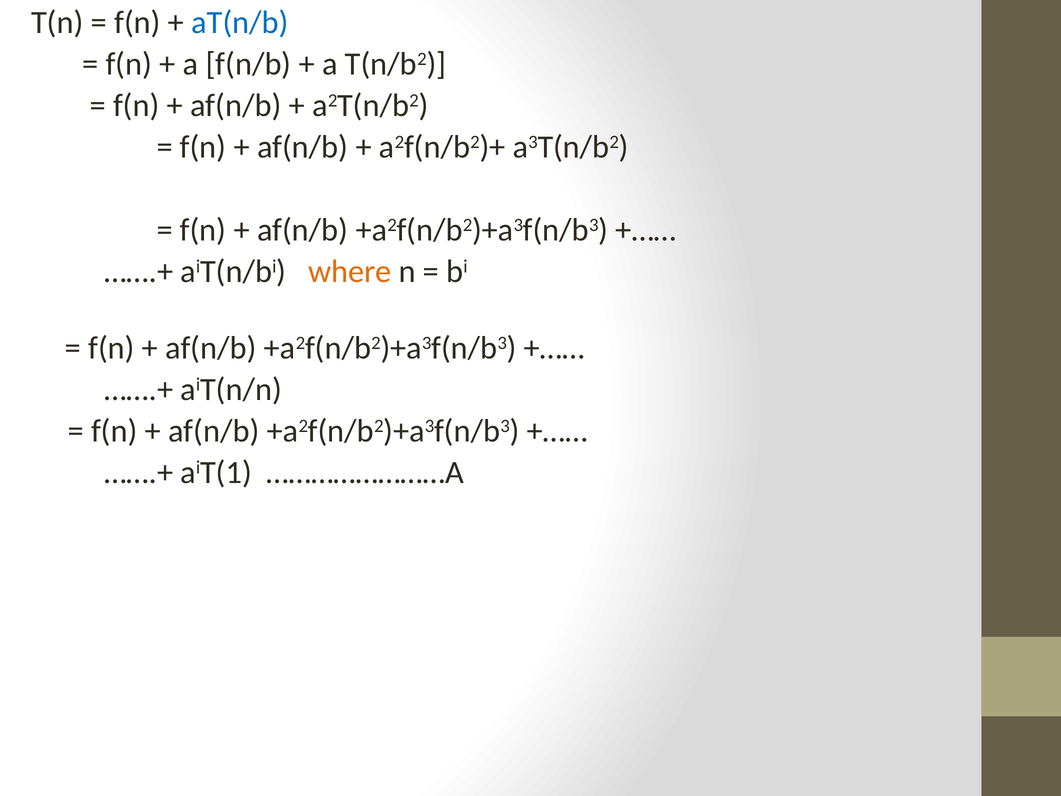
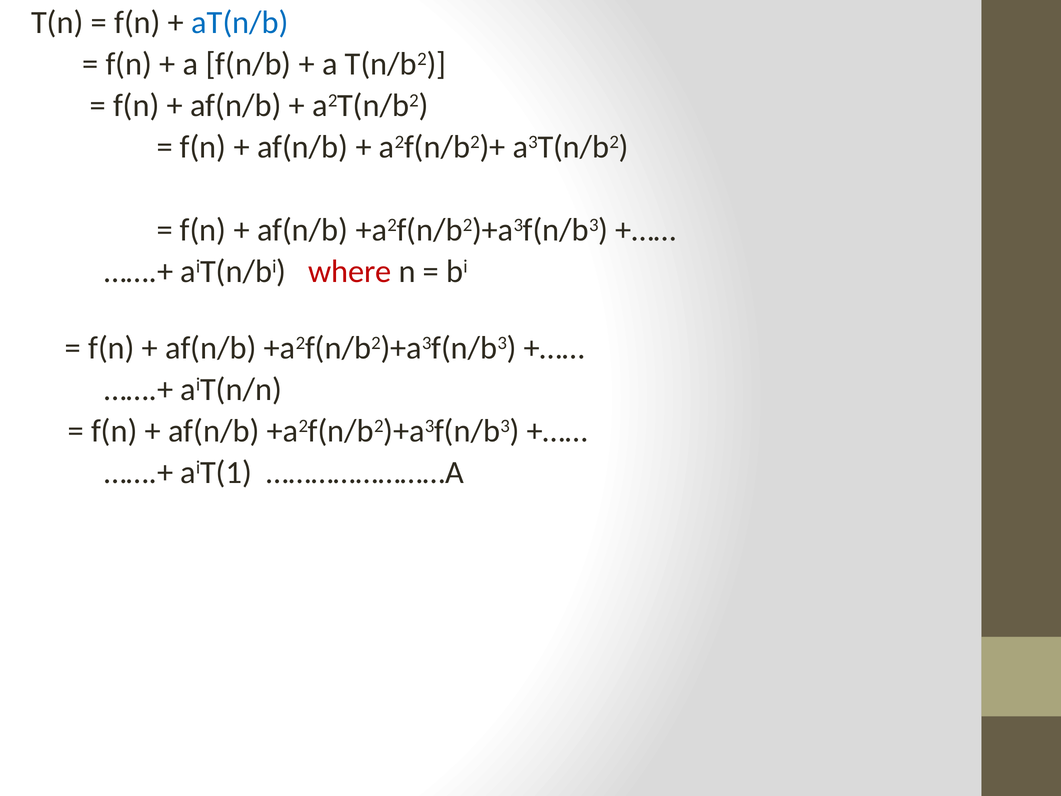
where colour: orange -> red (350, 271)
